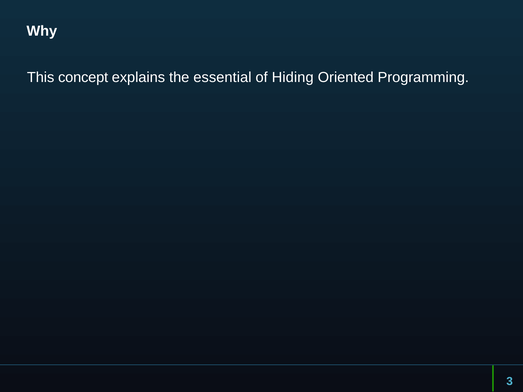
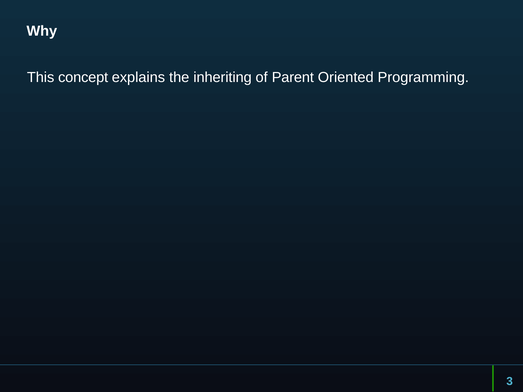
essential: essential -> inheriting (223, 77)
Hiding: Hiding -> Parent (293, 77)
